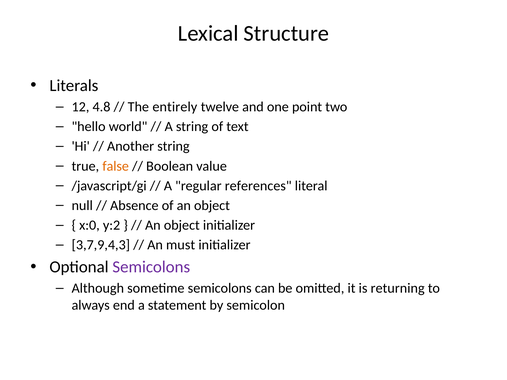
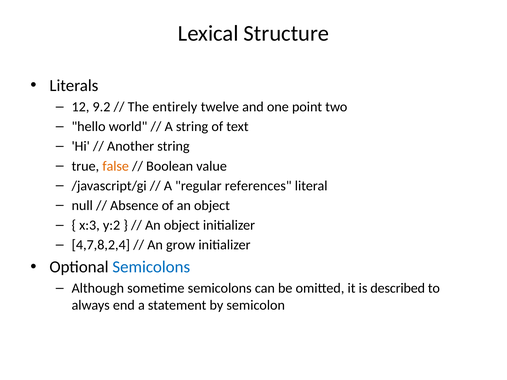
4.8: 4.8 -> 9.2 (101, 107)
x:0: x:0 -> x:3 (89, 225)
3,7,9,4,3: 3,7,9,4,3 -> 4,7,8,2,4 (101, 245)
must: must -> grow (181, 245)
Semicolons colour: purple -> blue (151, 267)
returning: returning -> described (398, 288)
